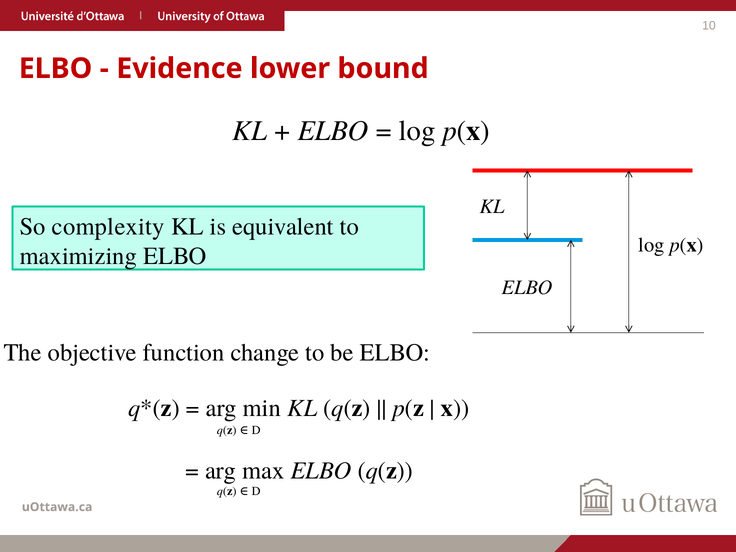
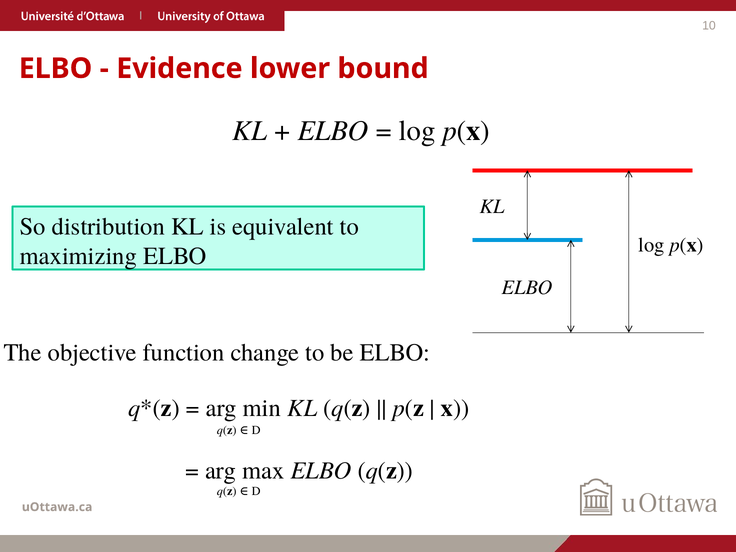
complexity: complexity -> distribution (108, 227)
